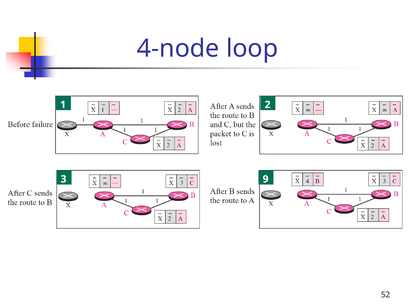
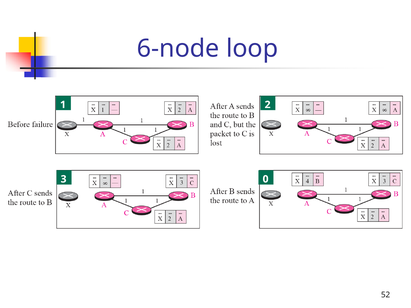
4-node: 4-node -> 6-node (178, 49)
9: 9 -> 0 (266, 179)
